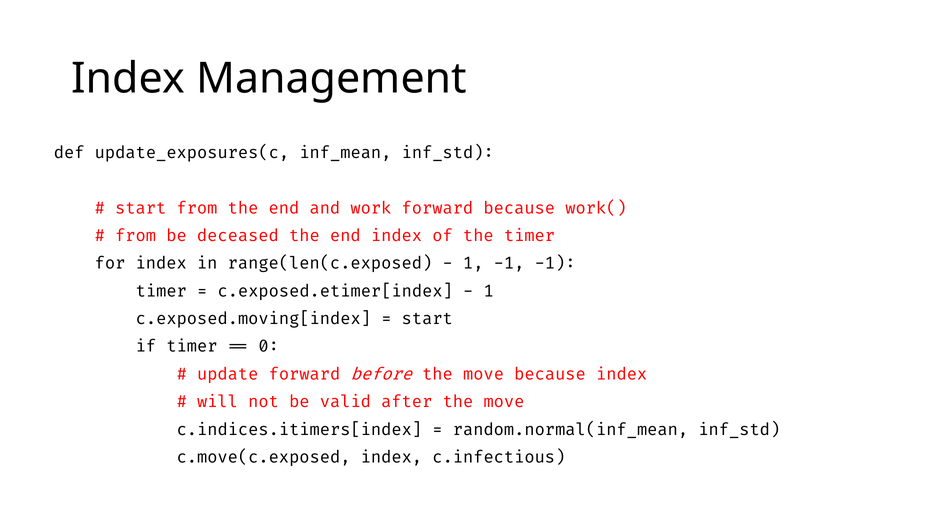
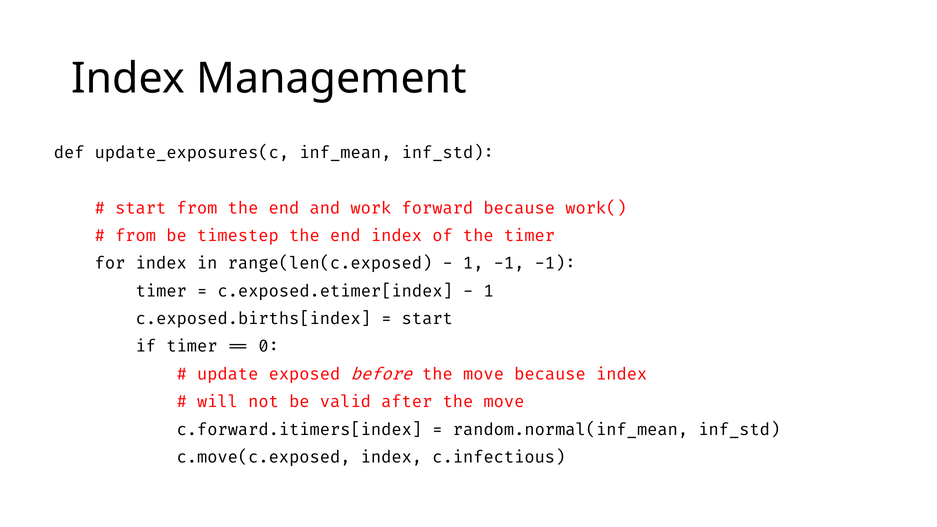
deceased: deceased -> timestep (238, 236)
c.exposed.moving[index: c.exposed.moving[index -> c.exposed.births[index (253, 319)
update forward: forward -> exposed (304, 374)
c.indices.itimers[index: c.indices.itimers[index -> c.forward.itimers[index (299, 430)
